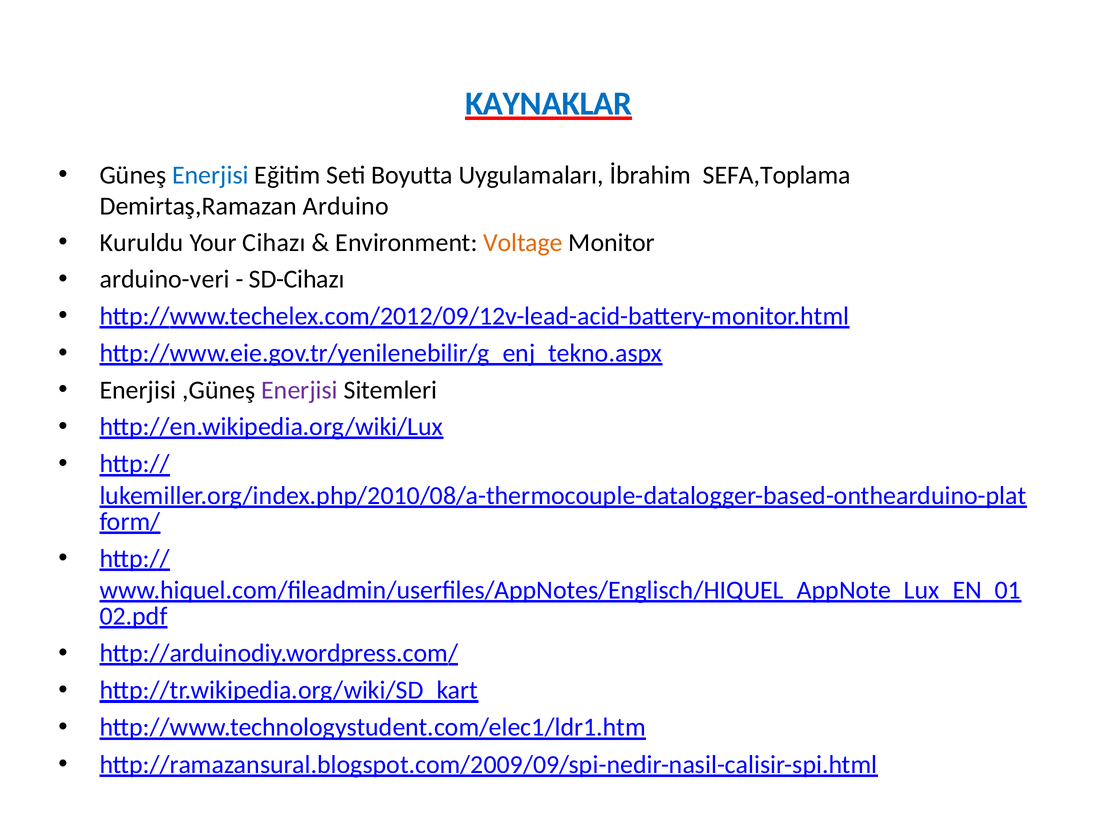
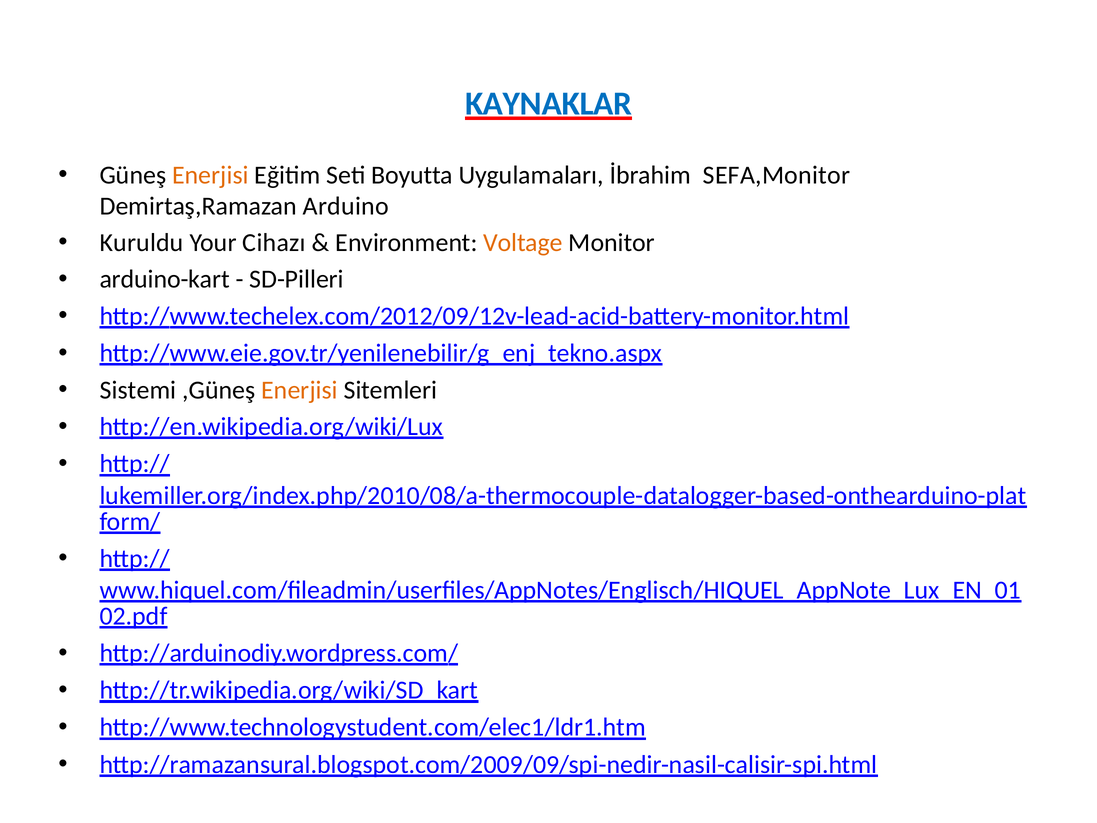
Enerjisi colour: blue -> orange (210, 175)
SEFA,Toplama: SEFA,Toplama -> SEFA,Monitor (777, 175)
arduino-veri: arduino-veri -> arduino-kart (165, 279)
SD-Cihazı: SD-Cihazı -> SD-Pilleri (297, 279)
Enerjisi: Enerjisi -> Sistemi (138, 390)
Enerjisi colour: purple -> orange (300, 390)
